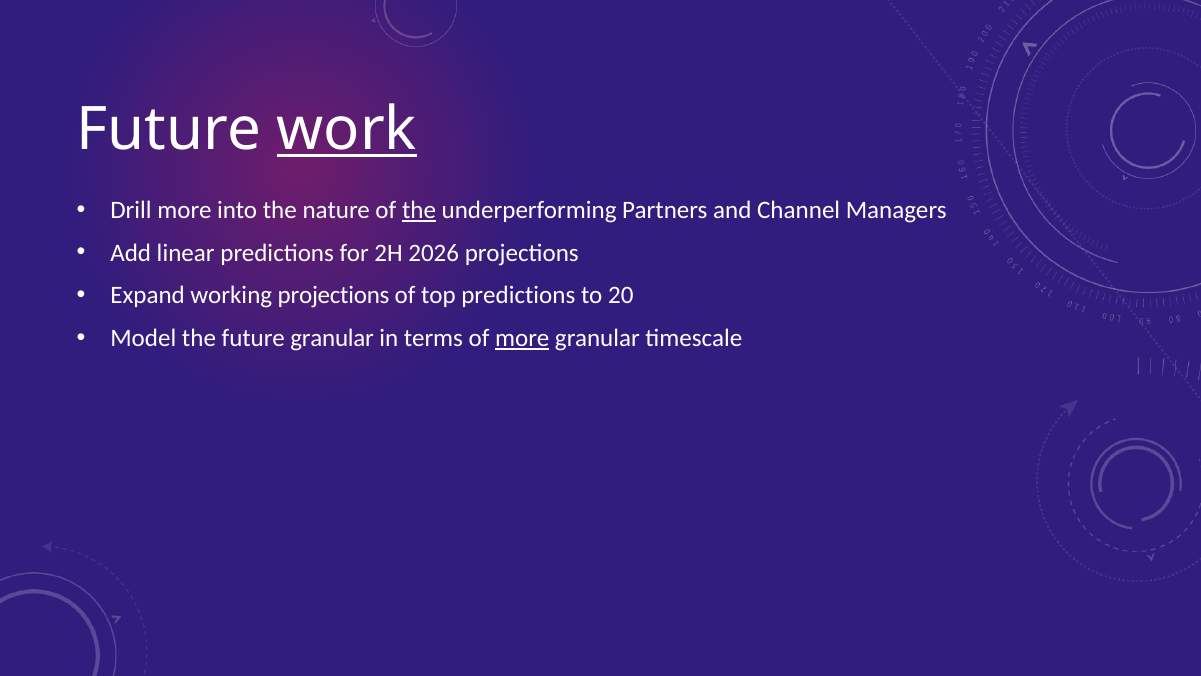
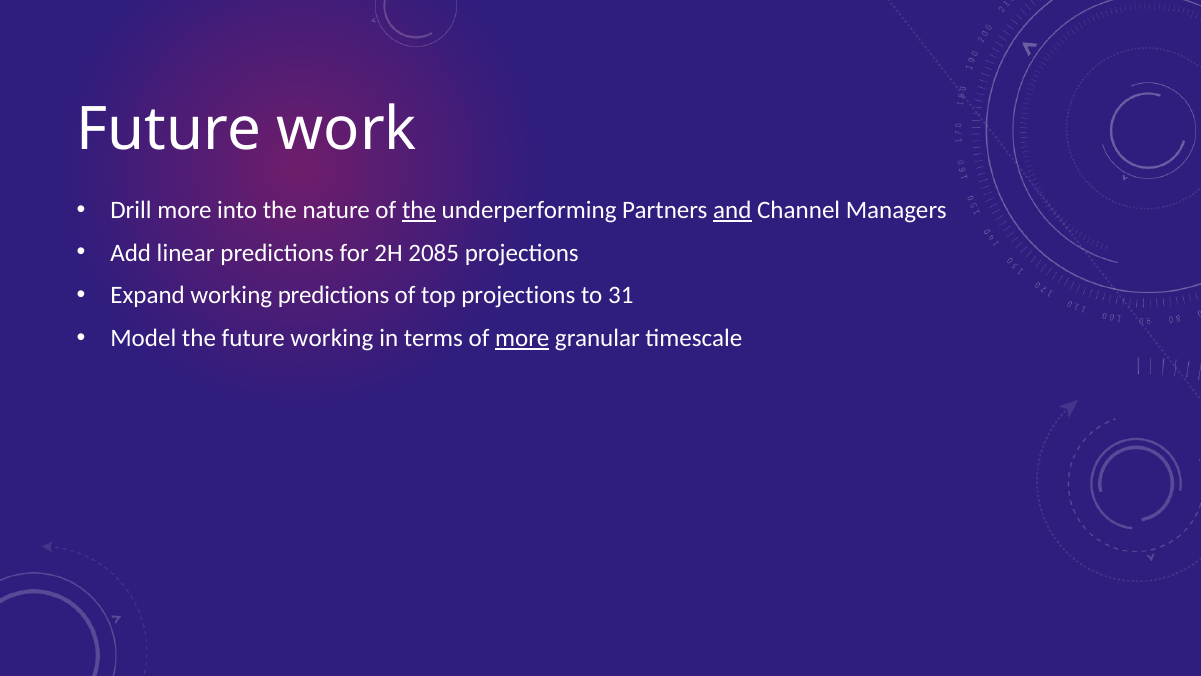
work underline: present -> none (347, 130)
and underline: none -> present (732, 210)
2026: 2026 -> 2085 (434, 253)
working projections: projections -> predictions (334, 295)
top predictions: predictions -> projections (518, 295)
20: 20 -> 31 (621, 295)
future granular: granular -> working (332, 338)
